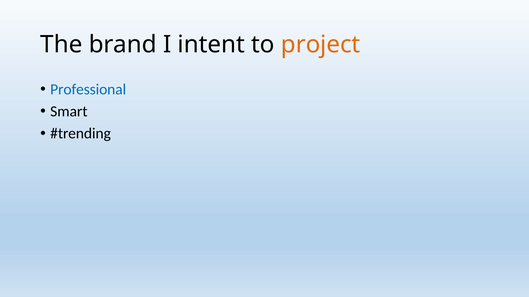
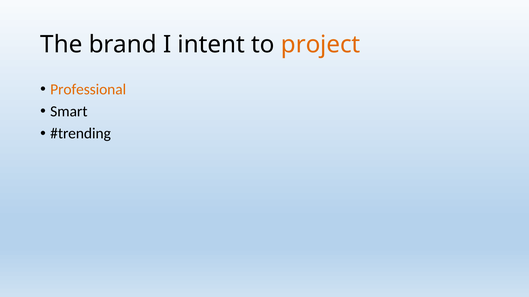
Professional colour: blue -> orange (88, 89)
